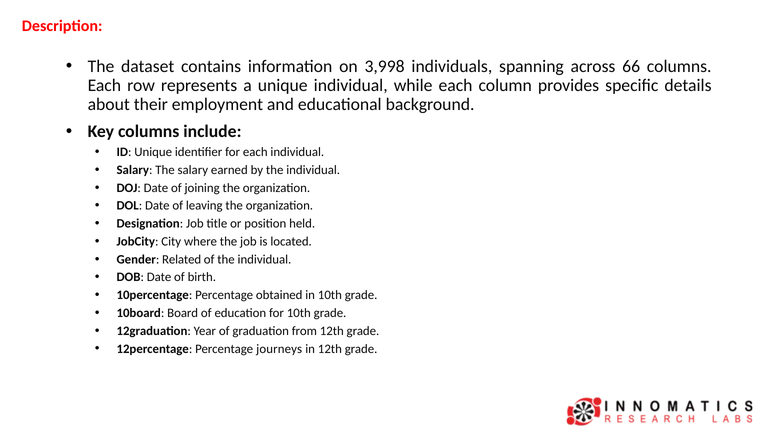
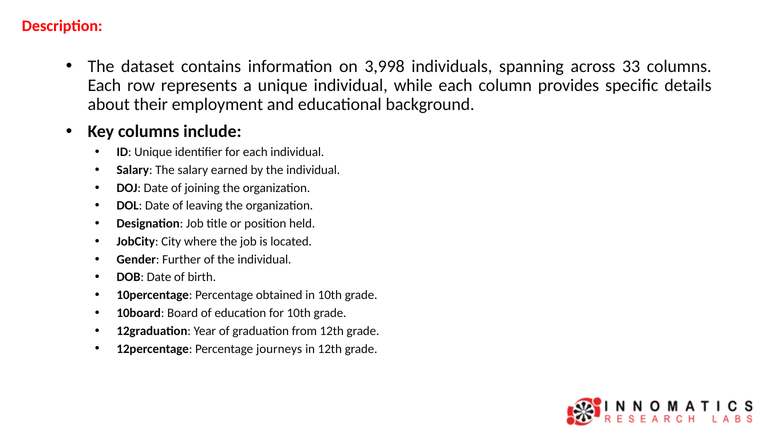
66: 66 -> 33 (631, 66)
Related: Related -> Further (182, 259)
